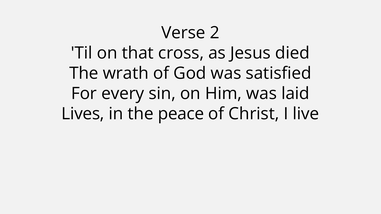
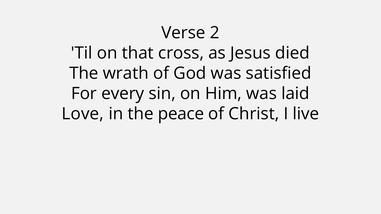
Lives: Lives -> Love (83, 114)
